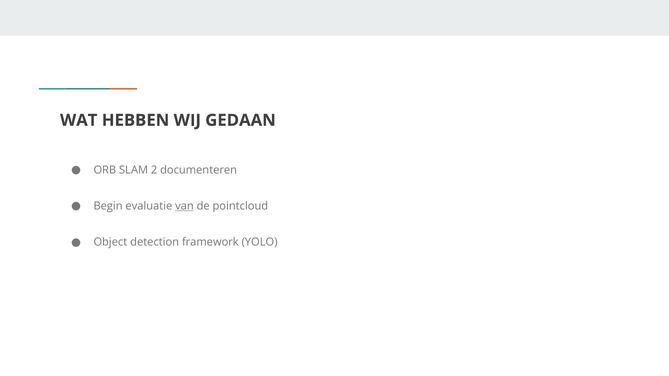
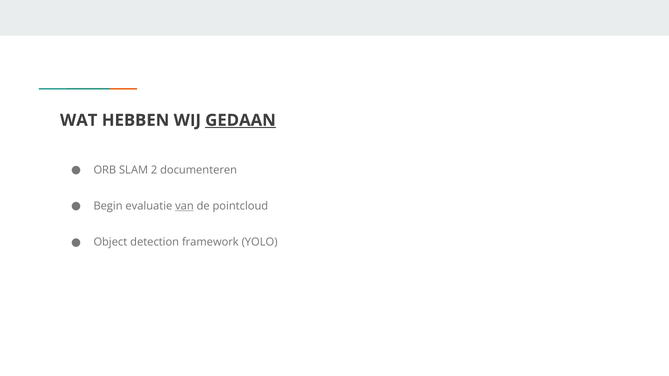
GEDAAN underline: none -> present (240, 120)
